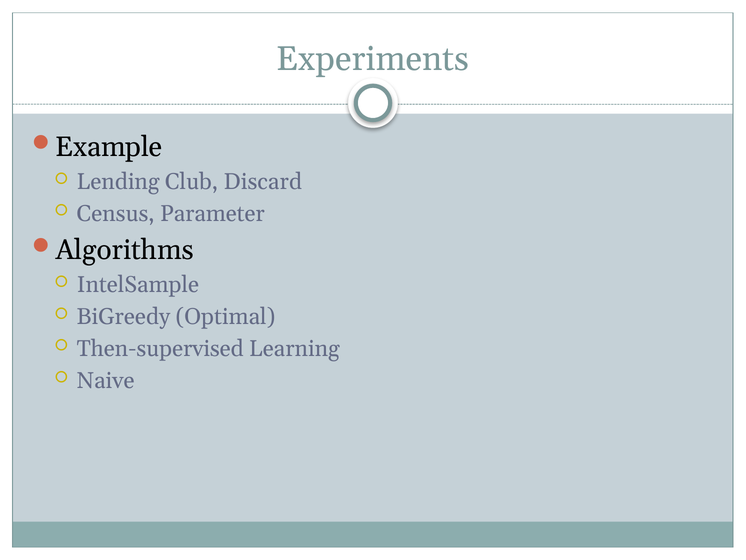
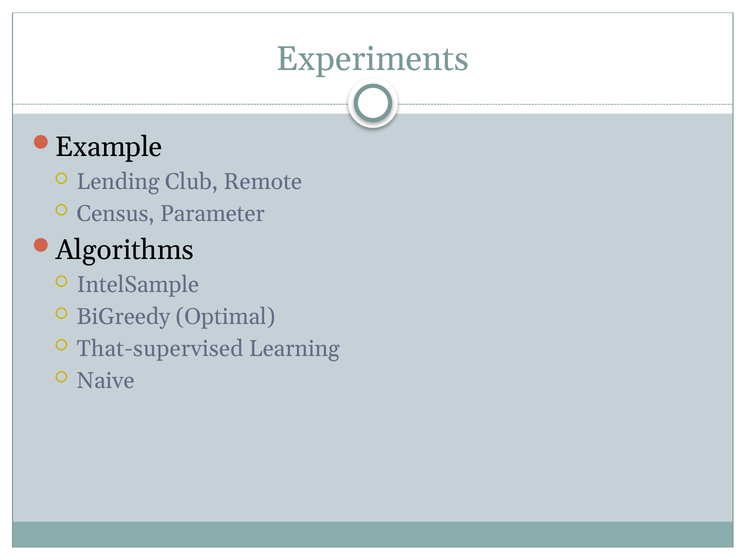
Discard: Discard -> Remote (263, 182)
Then-supervised: Then-supervised -> That-supervised (160, 348)
